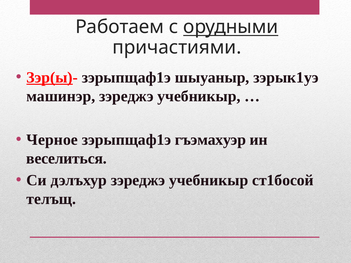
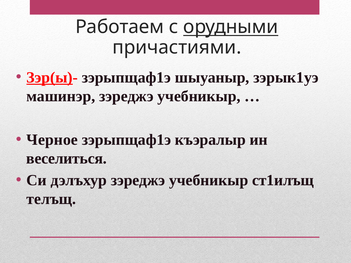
гъэмахуэр: гъэмахуэр -> къэралыр (210, 140)
ст1босой: ст1босой -> ст1илъщ (283, 181)
